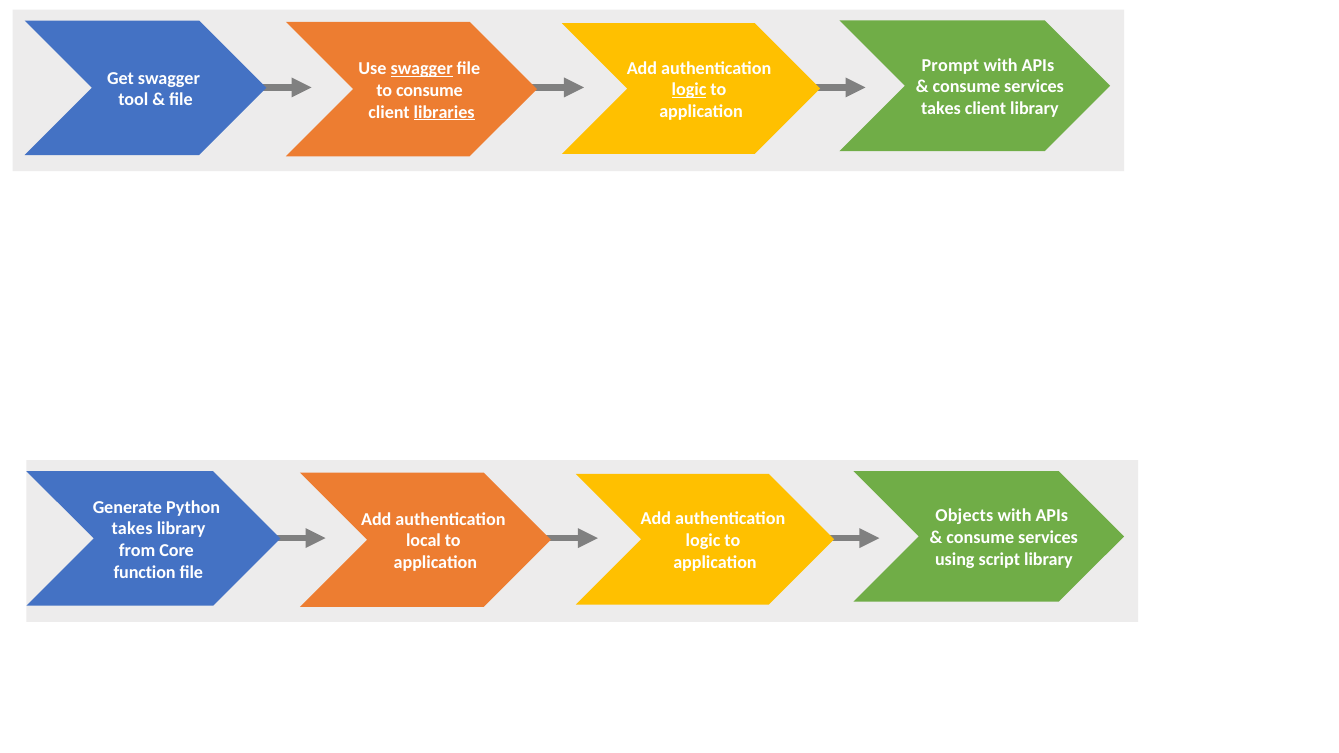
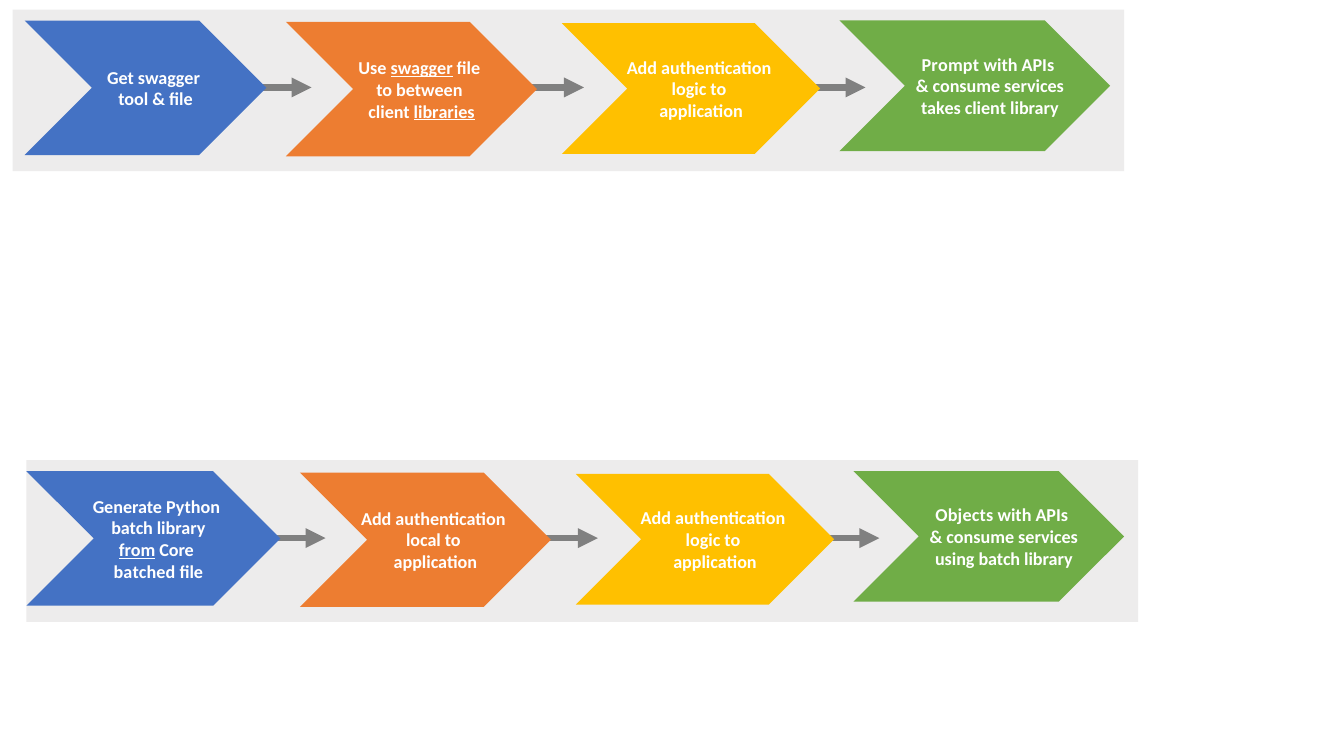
logic underline: present -> none (689, 90)
to consume: consume -> between (429, 90)
takes: takes -> batch (132, 529)
from underline: none -> present (137, 551)
using script: script -> batch (999, 560)
function: function -> batched (144, 573)
